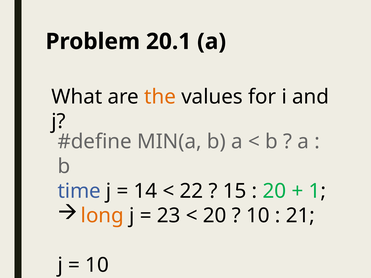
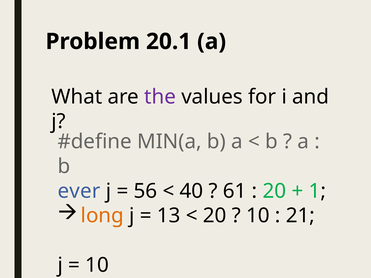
the colour: orange -> purple (160, 97)
time: time -> ever (79, 191)
14: 14 -> 56 (145, 191)
22: 22 -> 40 (191, 191)
15: 15 -> 61 (235, 191)
23: 23 -> 13 (169, 216)
